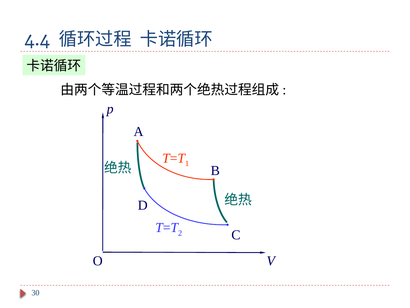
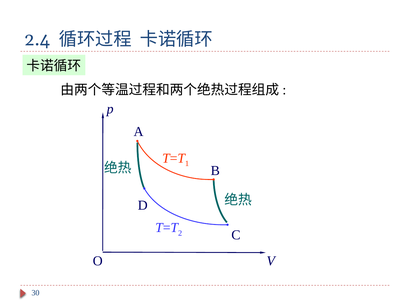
4.4: 4.4 -> 2.4 (37, 40)
